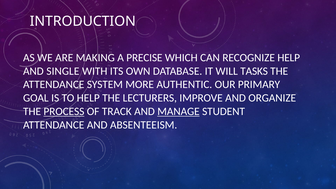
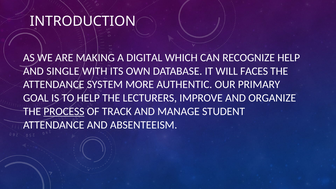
PRECISE: PRECISE -> DIGITAL (144, 58)
TASKS: TASKS -> FACES (254, 71)
MANAGE underline: present -> none (178, 111)
